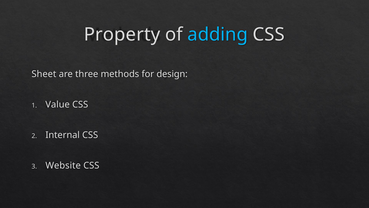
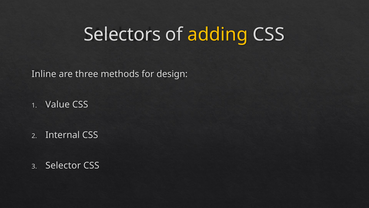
Property: Property -> Selectors (122, 34)
adding colour: light blue -> yellow (218, 34)
Sheet: Sheet -> Inline (44, 74)
Website: Website -> Selector (63, 165)
